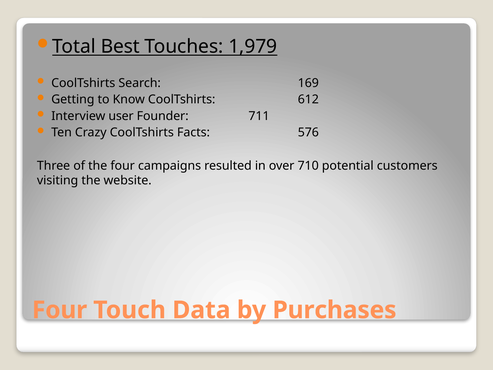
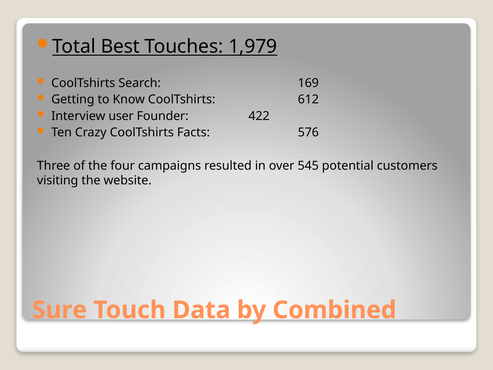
711: 711 -> 422 (259, 116)
710: 710 -> 545 (308, 165)
Four: Four -> Sure (59, 310)
Purchases: Purchases -> Combined (334, 310)
